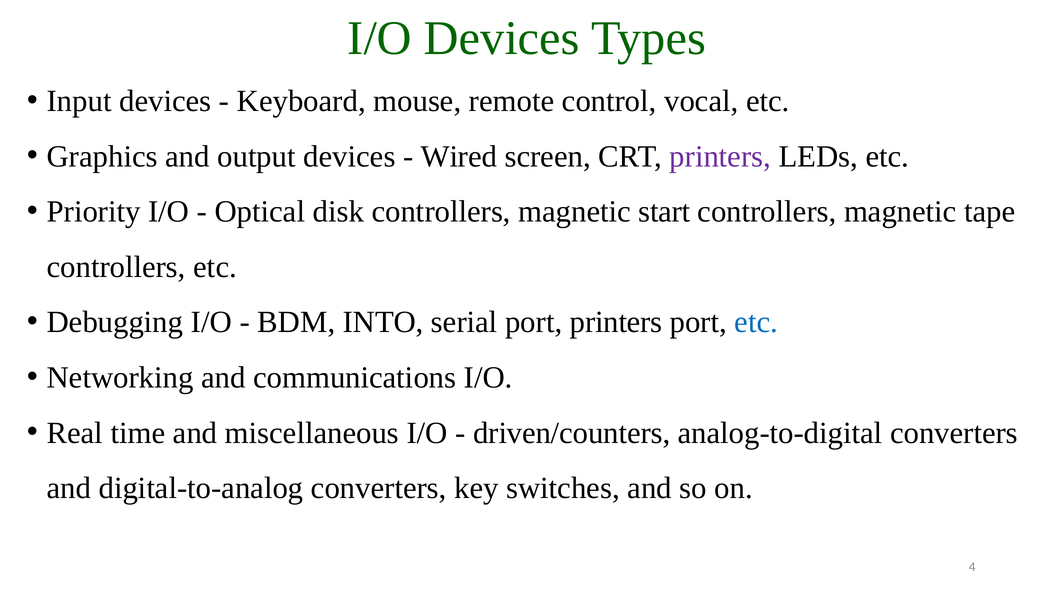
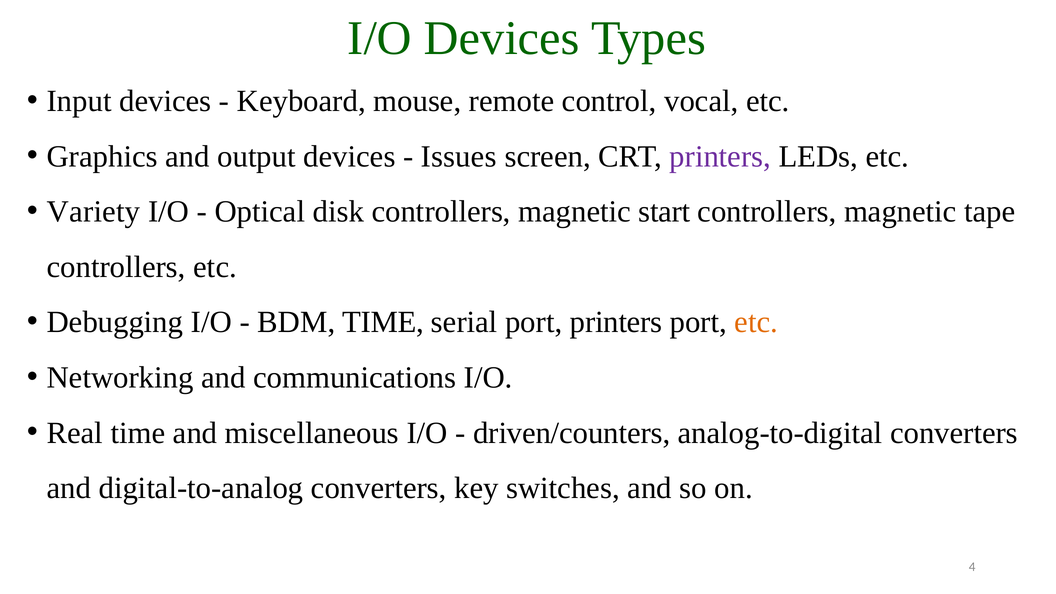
Wired: Wired -> Issues (459, 156)
Priority: Priority -> Variety (94, 212)
BDM INTO: INTO -> TIME (383, 322)
etc colour: blue -> orange (756, 322)
